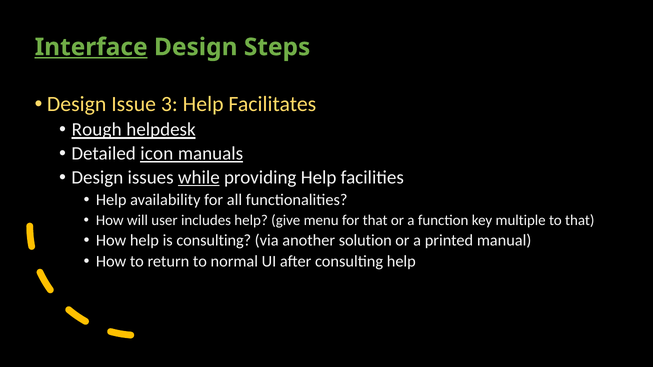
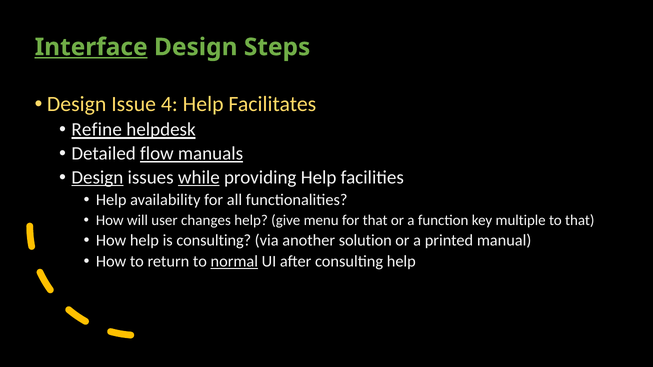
3: 3 -> 4 (169, 104)
Rough: Rough -> Refine (97, 130)
icon: icon -> flow (157, 154)
Design underline: none -> present (97, 178)
includes: includes -> changes (206, 220)
normal underline: none -> present (234, 262)
